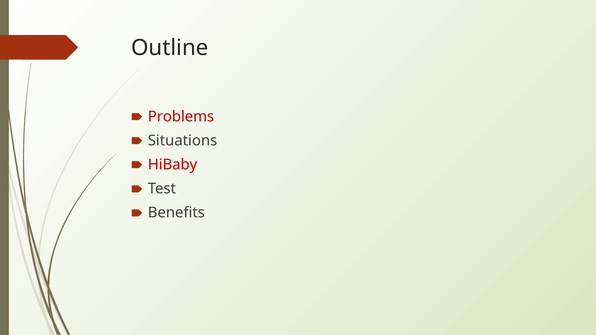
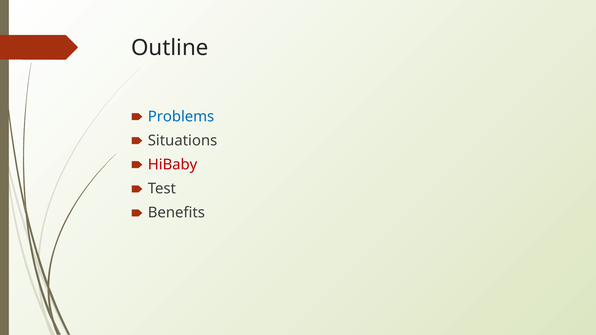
Problems colour: red -> blue (181, 117)
